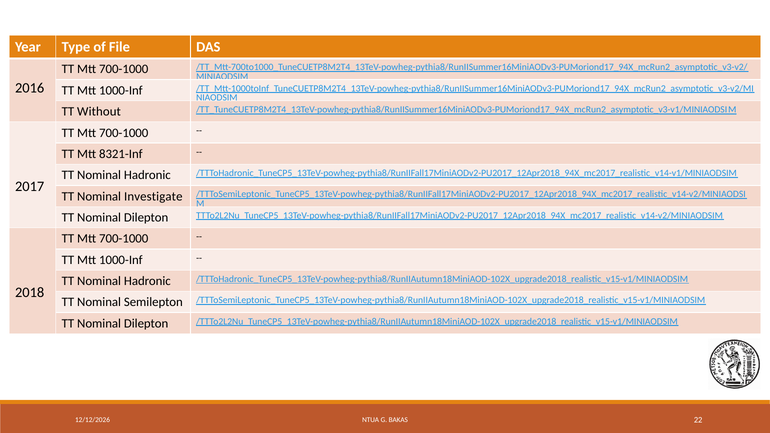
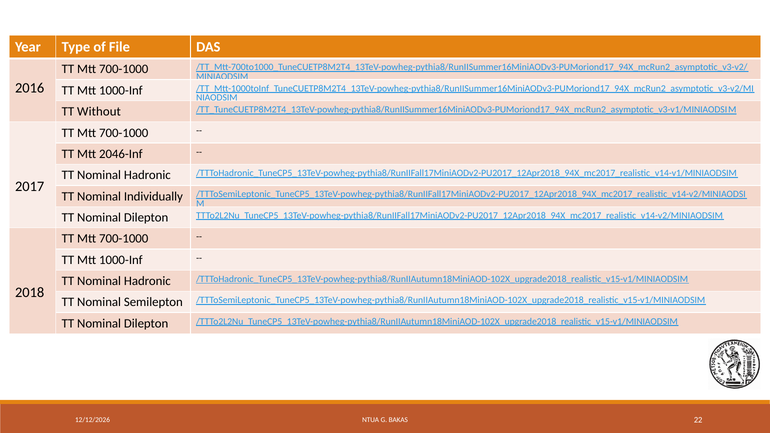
8321-Inf: 8321-Inf -> 2046-Inf (121, 154)
Investigate: Investigate -> Individually (153, 196)
